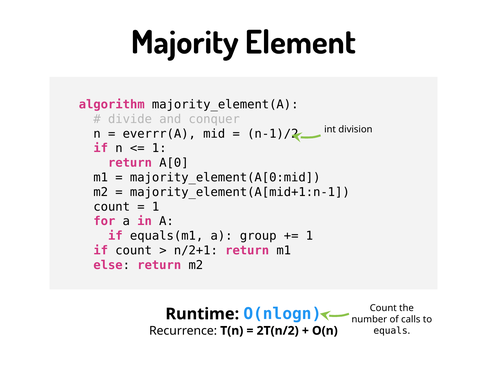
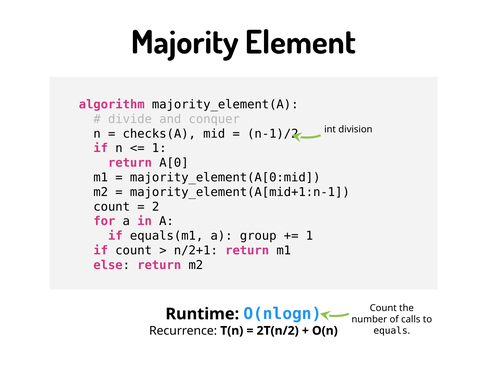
everrr(A: everrr(A -> checks(A (159, 134)
1: 1 -> 2 (156, 207)
